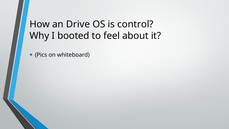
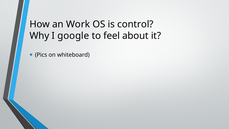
Drive: Drive -> Work (78, 24)
booted: booted -> google (73, 36)
